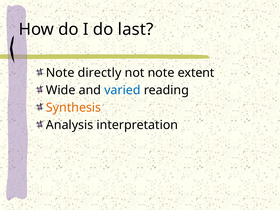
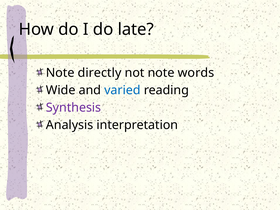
last: last -> late (136, 29)
extent: extent -> words (196, 73)
Synthesis colour: orange -> purple (74, 108)
